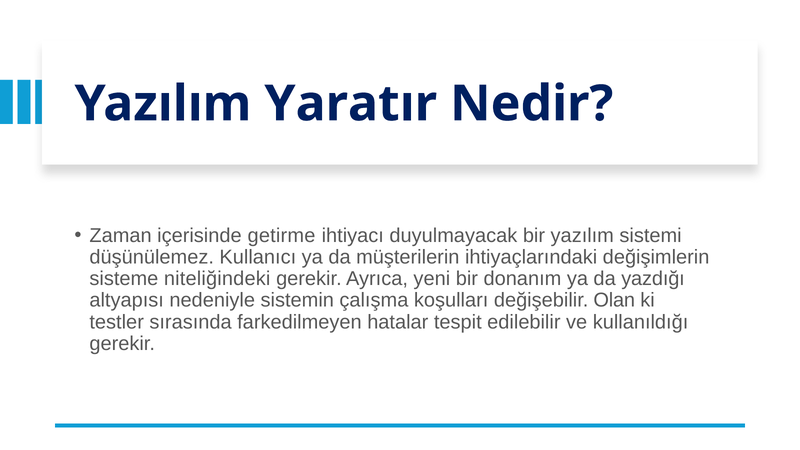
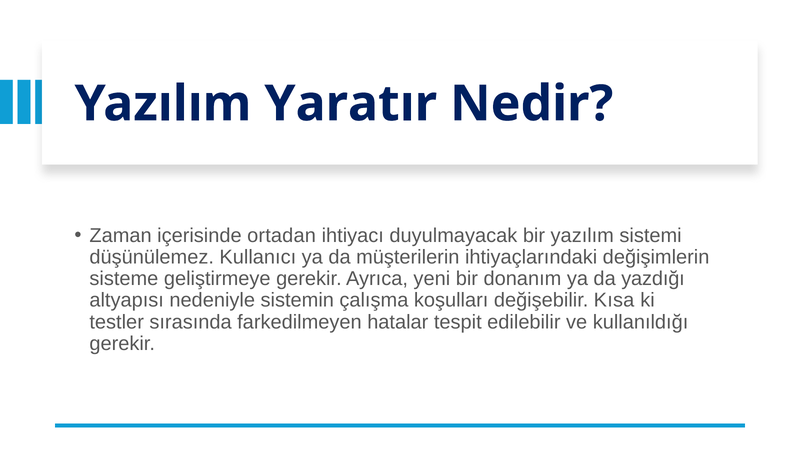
getirme: getirme -> ortadan (282, 236)
niteliğindeki: niteliğindeki -> geliştirmeye (217, 279)
Olan: Olan -> Kısa (614, 300)
